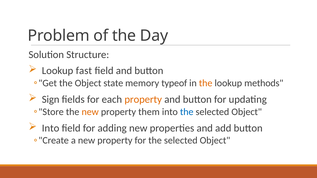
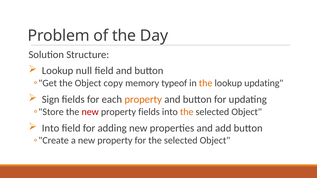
fast: fast -> null (84, 71)
state: state -> copy (113, 83)
lookup methods: methods -> updating (264, 83)
new colour: orange -> red (90, 112)
property them: them -> fields (149, 112)
the colour: blue -> orange (187, 112)
